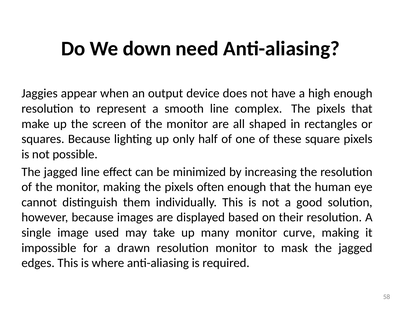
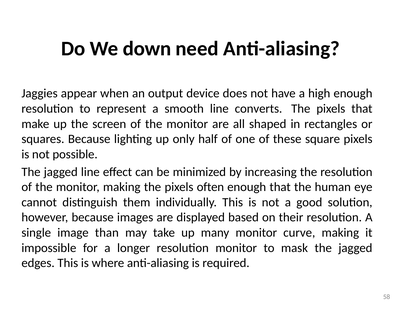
complex: complex -> converts (259, 109)
used: used -> than (107, 233)
drawn: drawn -> longer (134, 248)
